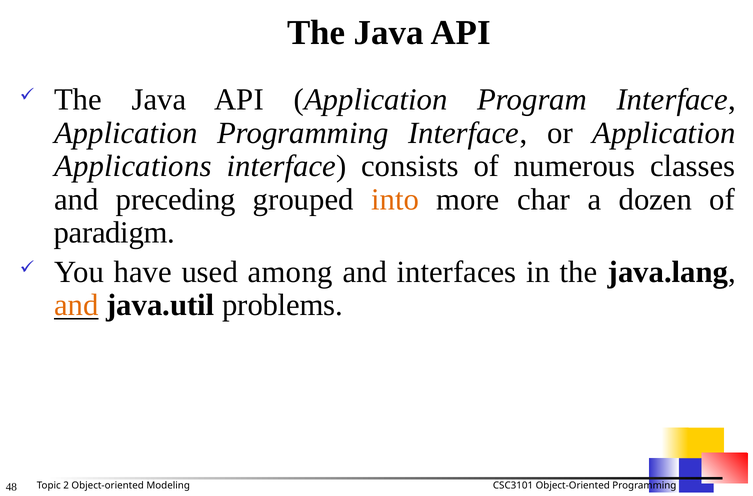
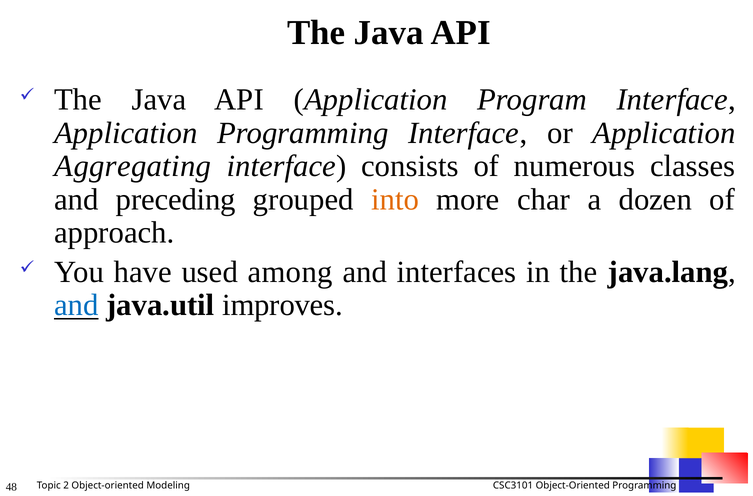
Applications: Applications -> Aggregating (133, 166)
paradigm: paradigm -> approach (114, 232)
and colour: orange -> blue (76, 305)
problems: problems -> improves (283, 305)
